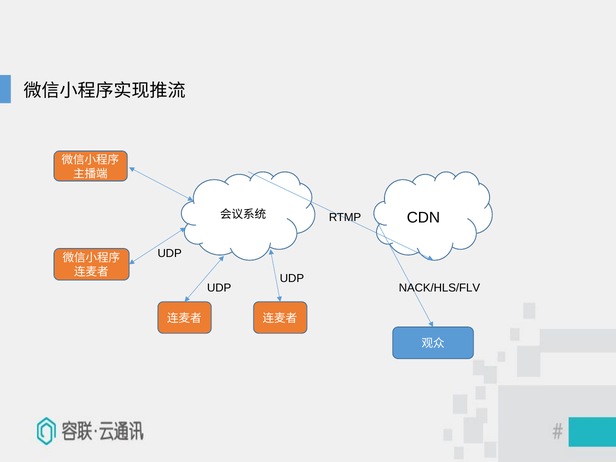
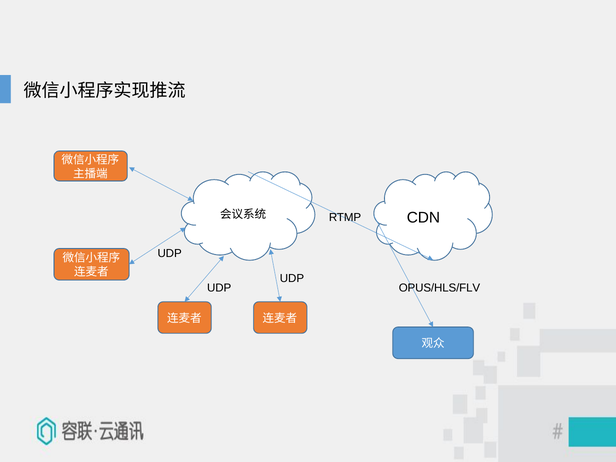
NACK/HLS/FLV: NACK/HLS/FLV -> OPUS/HLS/FLV (439, 288)
